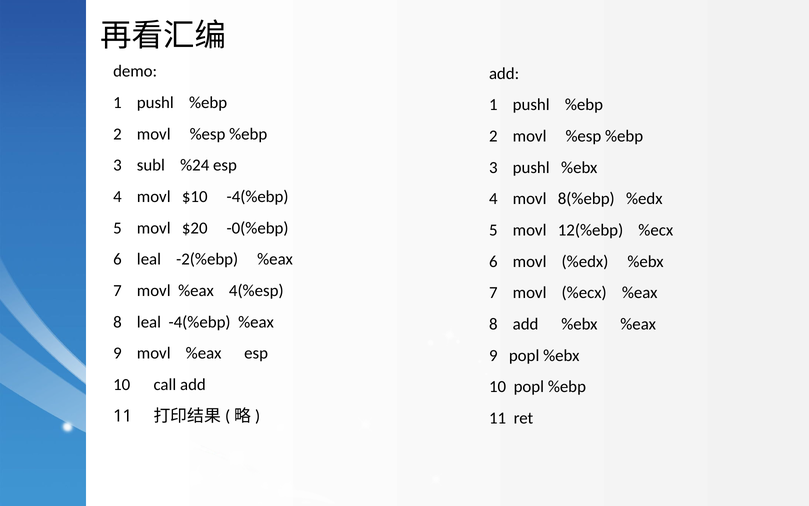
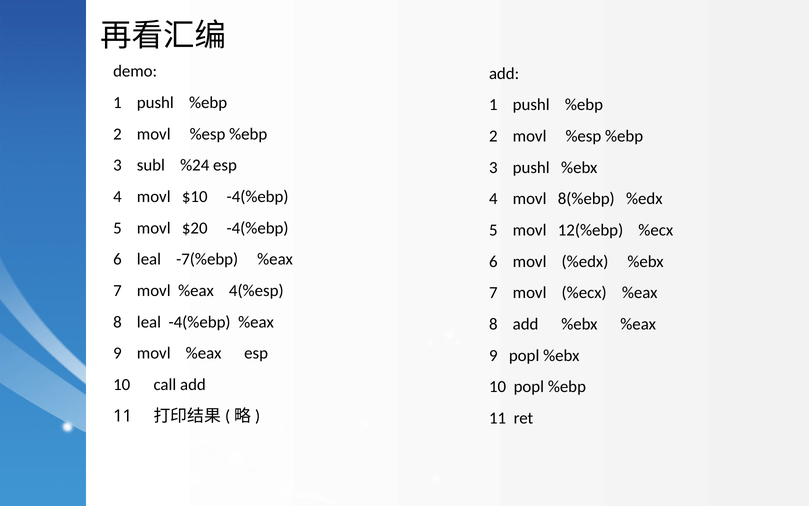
$20 -0(%ebp: -0(%ebp -> -4(%ebp (258, 228)
-2(%ebp: -2(%ebp -> -7(%ebp (207, 259)
